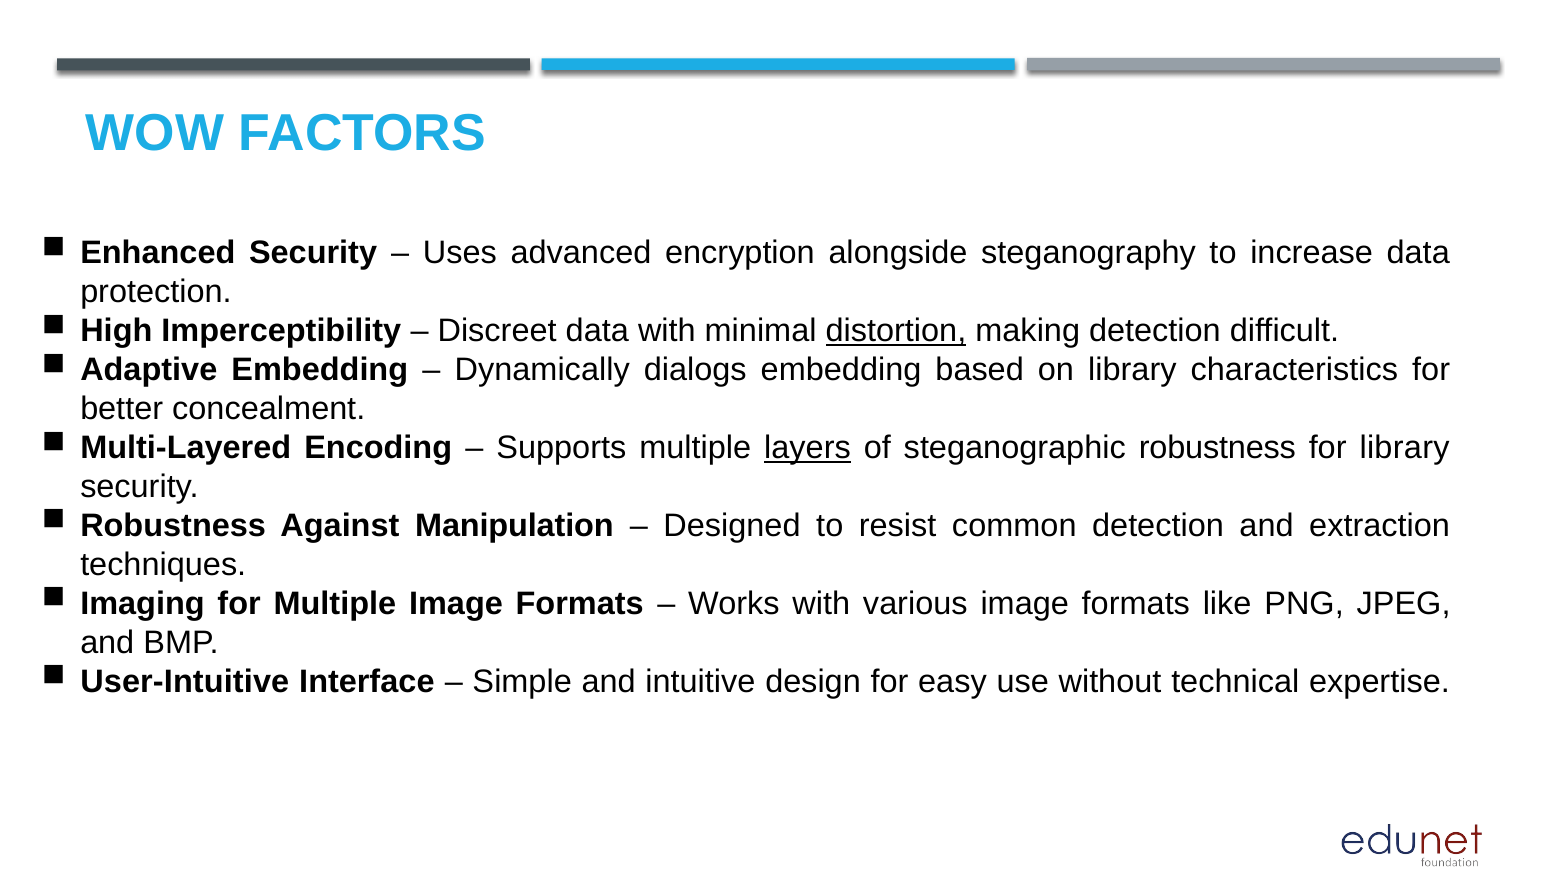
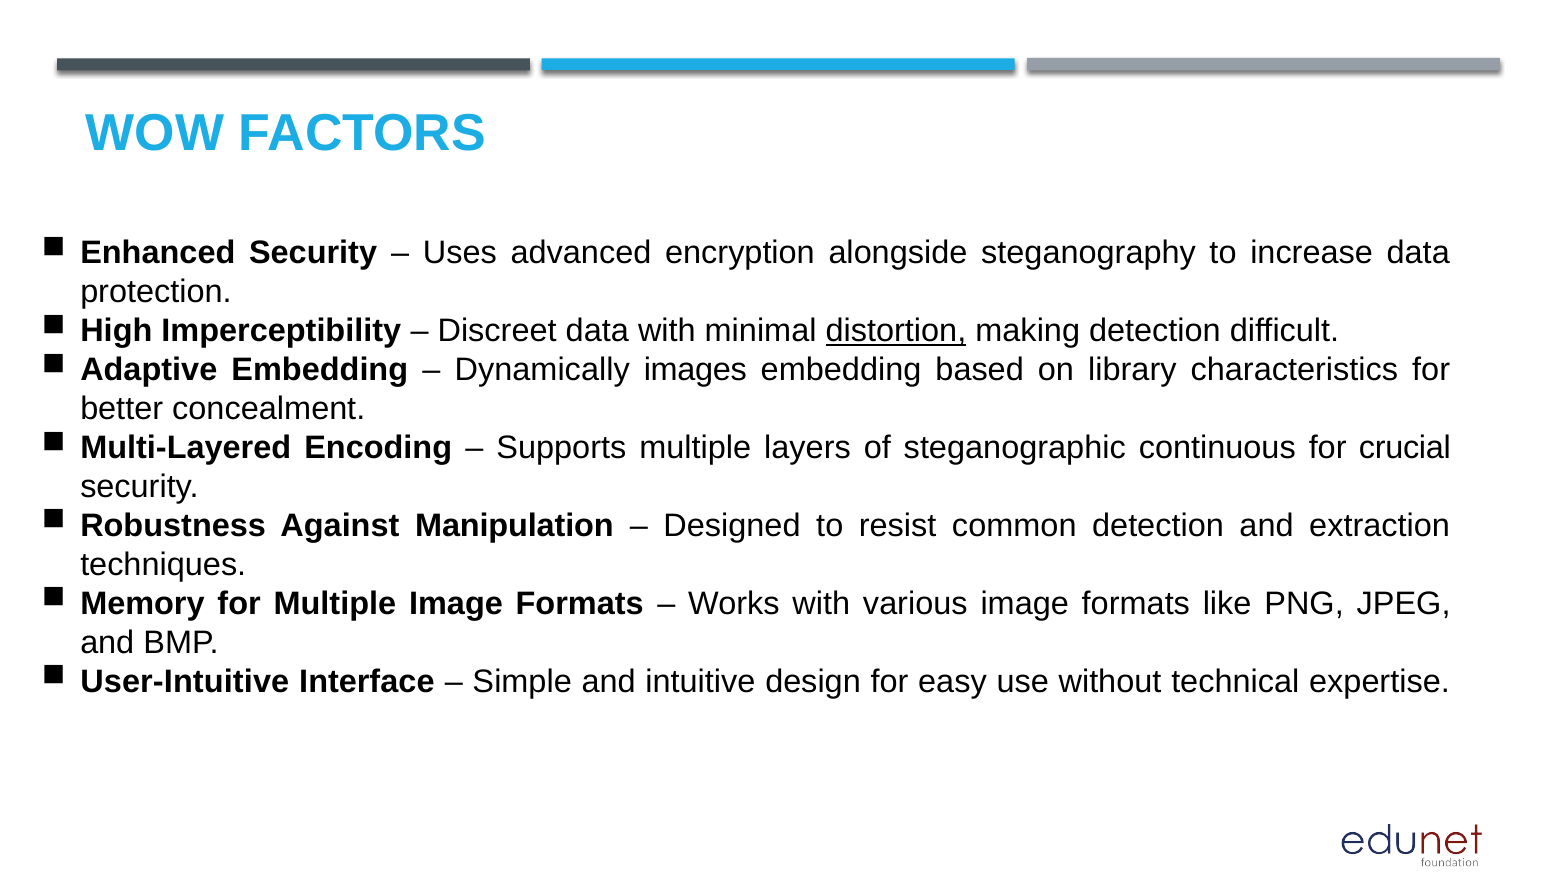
dialogs: dialogs -> images (695, 370)
layers underline: present -> none (808, 448)
steganographic robustness: robustness -> continuous (1217, 448)
for library: library -> crucial (1405, 448)
Imaging: Imaging -> Memory (142, 603)
